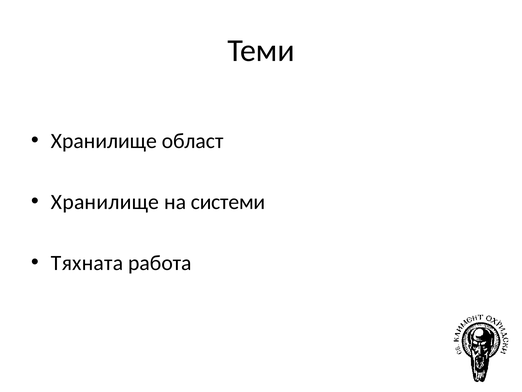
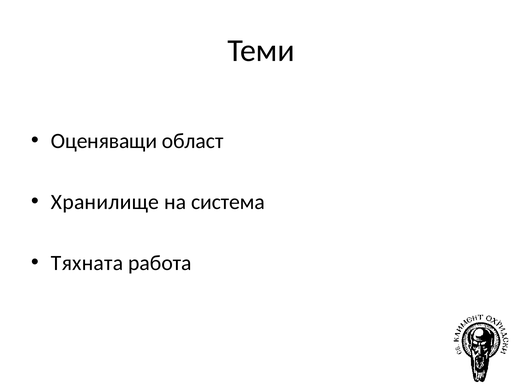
Хранилище: Хранилище -> Оценяващи (104, 141)
системи: системи -> система (228, 202)
